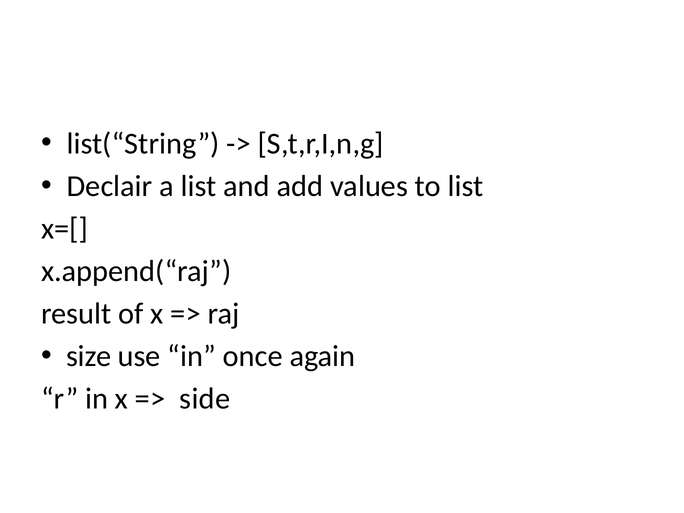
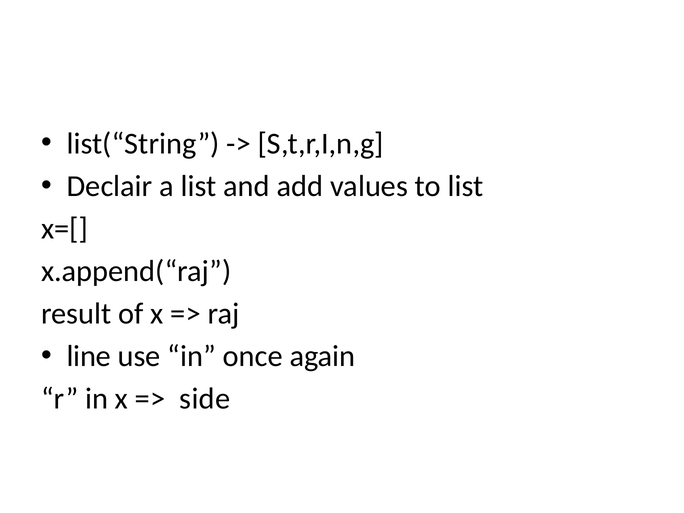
size: size -> line (89, 356)
